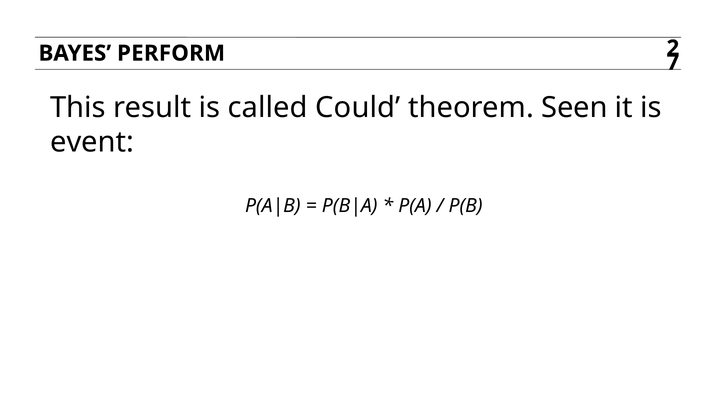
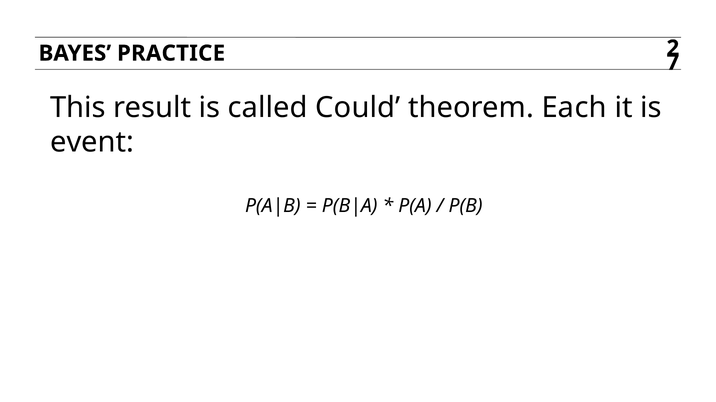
PERFORM: PERFORM -> PRACTICE (171, 53)
Seen: Seen -> Each (574, 107)
